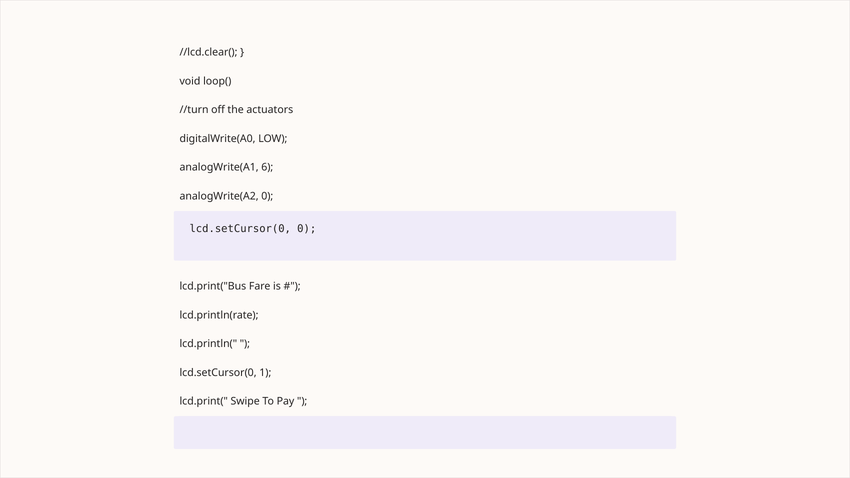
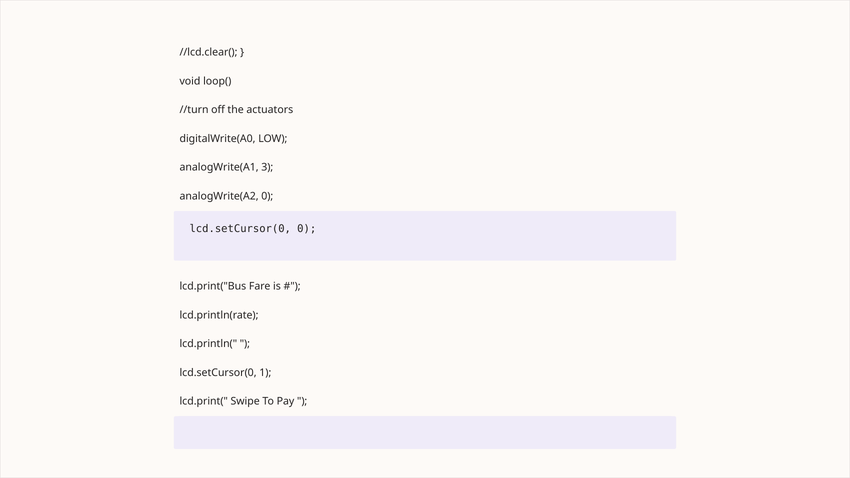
6: 6 -> 3 (267, 168)
